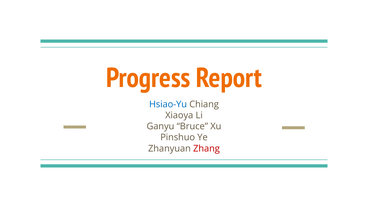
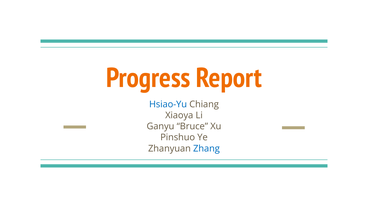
Zhang colour: red -> blue (206, 148)
